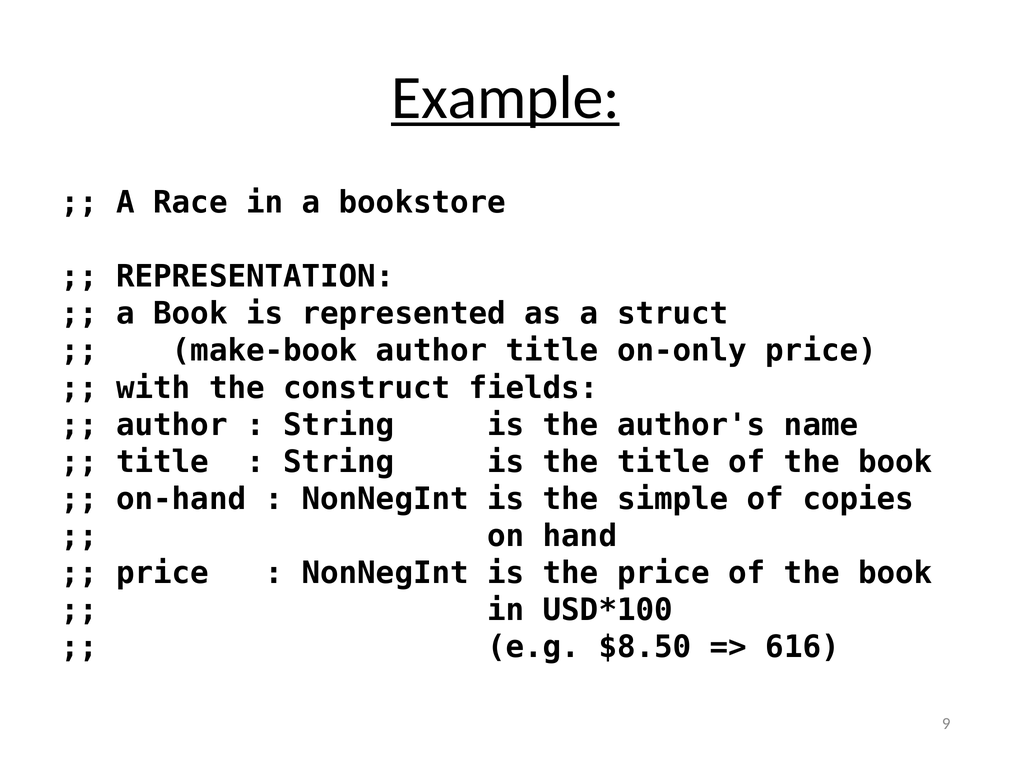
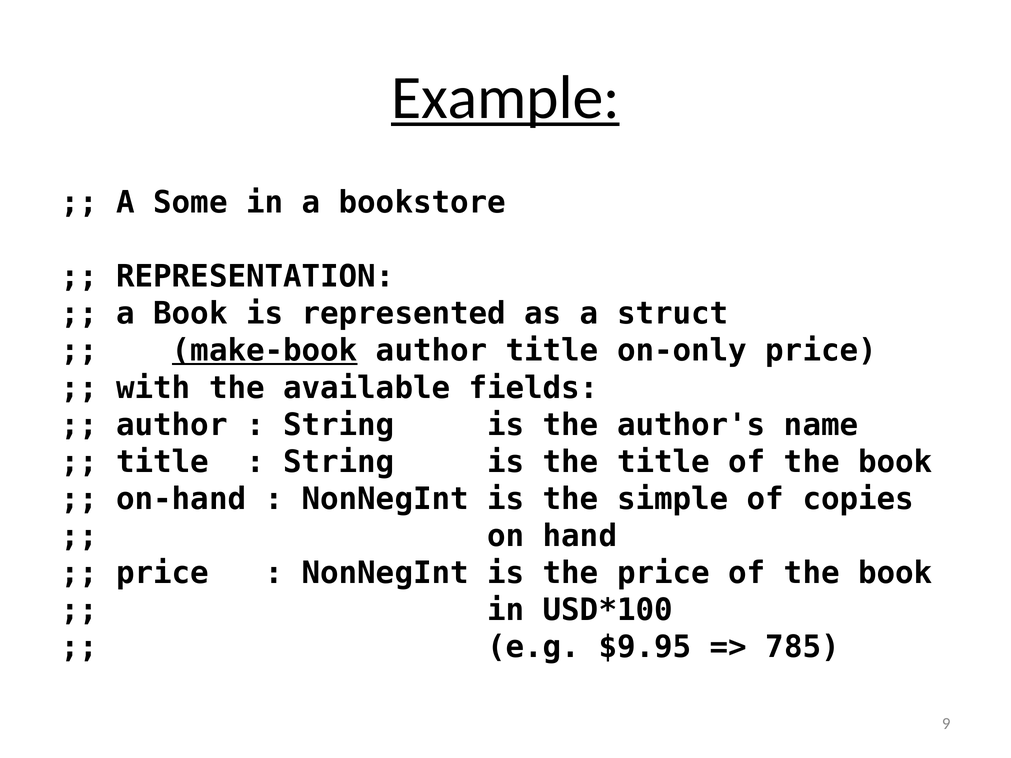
Race: Race -> Some (190, 203)
make-book underline: none -> present (265, 351)
construct: construct -> available (367, 388)
$8.50: $8.50 -> $9.95 (645, 647)
616: 616 -> 785 (803, 647)
